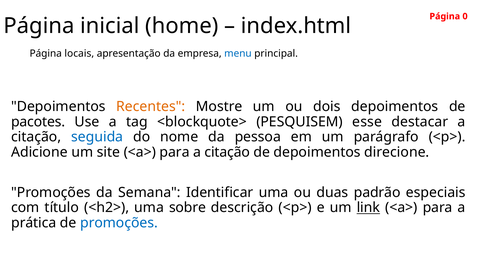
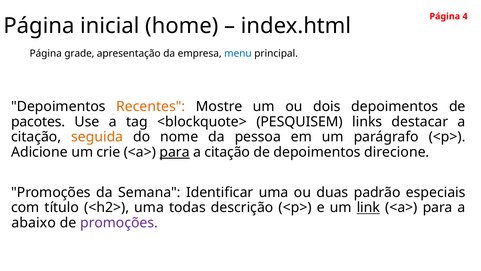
0: 0 -> 4 (465, 16)
locais: locais -> grade (79, 53)
esse: esse -> links (367, 122)
seguida colour: blue -> orange (97, 137)
site: site -> crie (108, 152)
para underline: none -> present (175, 152)
sobre: sobre -> todas (187, 207)
prática: prática -> abaixo (34, 222)
promoções colour: blue -> purple (119, 222)
